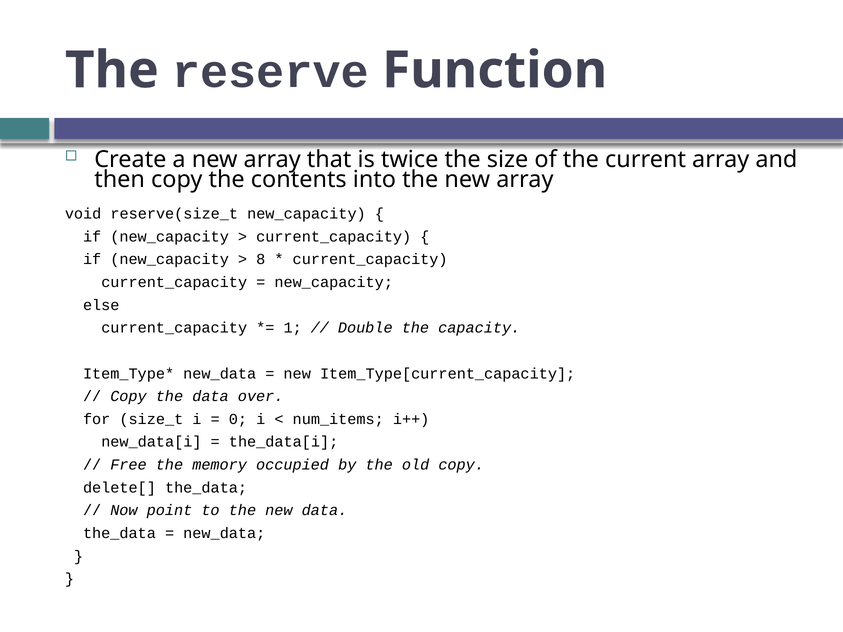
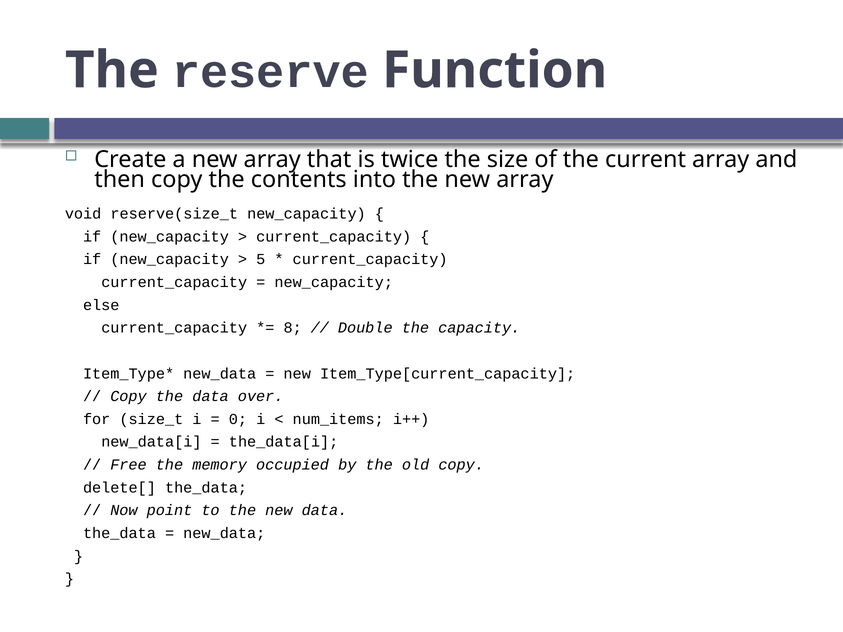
8: 8 -> 5 (261, 259)
1: 1 -> 8 (293, 328)
